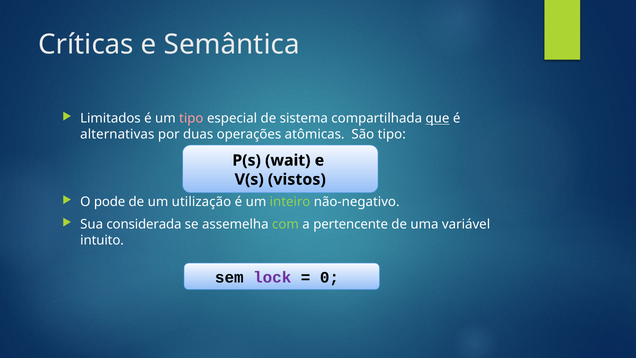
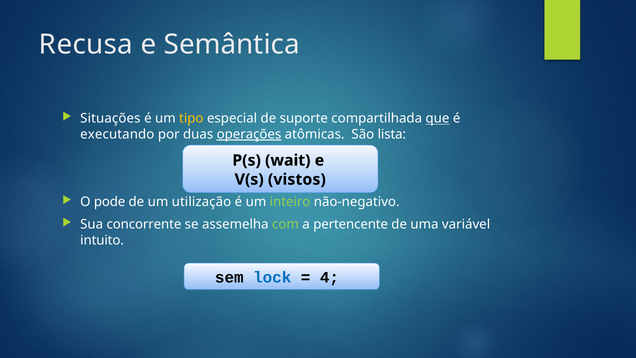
Críticas: Críticas -> Recusa (86, 45)
Limitados: Limitados -> Situações (110, 118)
tipo colour: pink -> yellow (191, 118)
sistema: sistema -> suporte (304, 118)
alternativas: alternativas -> executando (117, 134)
operações underline: none -> present (249, 134)
São tipo: tipo -> lista (392, 134)
considerada: considerada -> concorrente (144, 224)
lock colour: purple -> blue (272, 277)
0: 0 -> 4 (329, 277)
